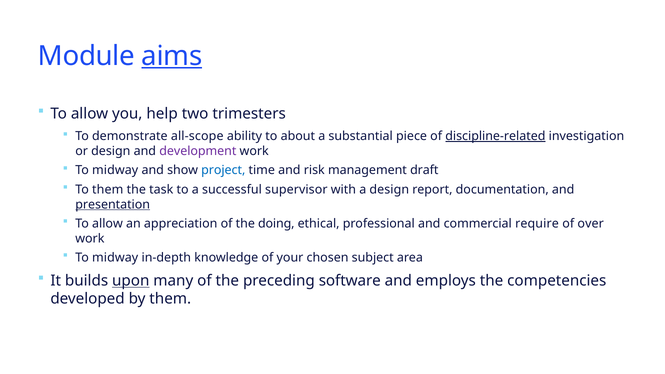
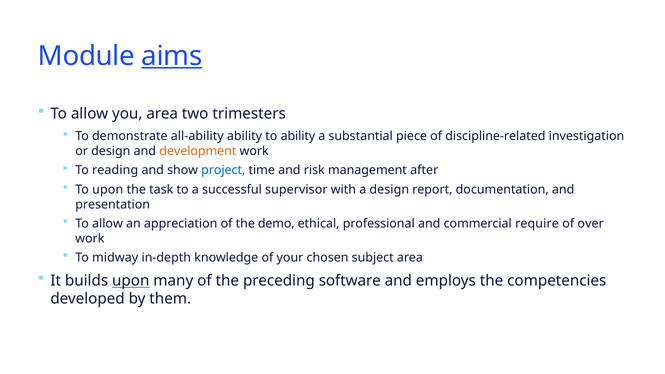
you help: help -> area (162, 114)
all-scope: all-scope -> all-ability (197, 136)
to about: about -> ability (298, 136)
discipline-related underline: present -> none (495, 136)
development colour: purple -> orange (198, 151)
midway: midway -> reading (115, 170)
draft: draft -> after (424, 170)
To them: them -> upon (108, 189)
presentation underline: present -> none (113, 204)
doing: doing -> demo (276, 224)
